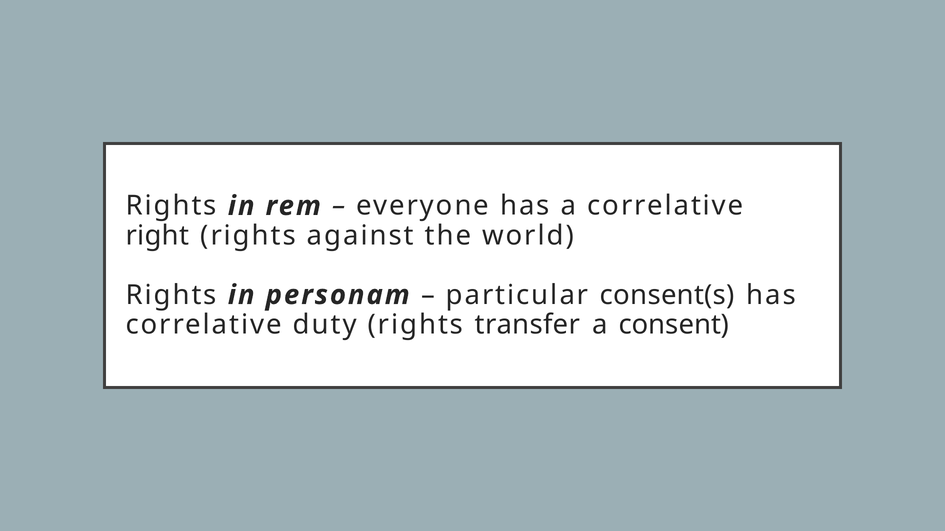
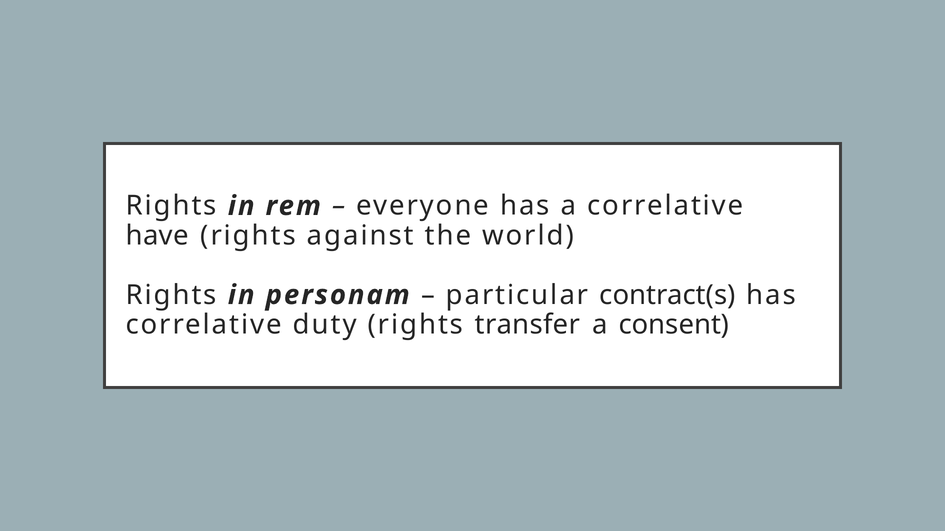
right: right -> have (157, 236)
consent(s: consent(s -> contract(s (667, 295)
